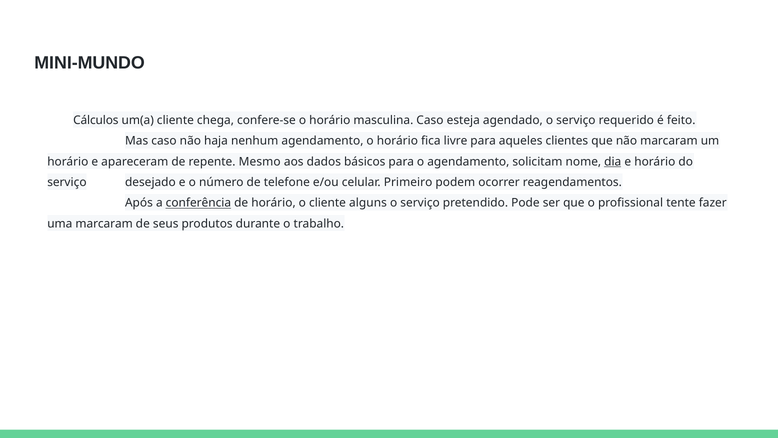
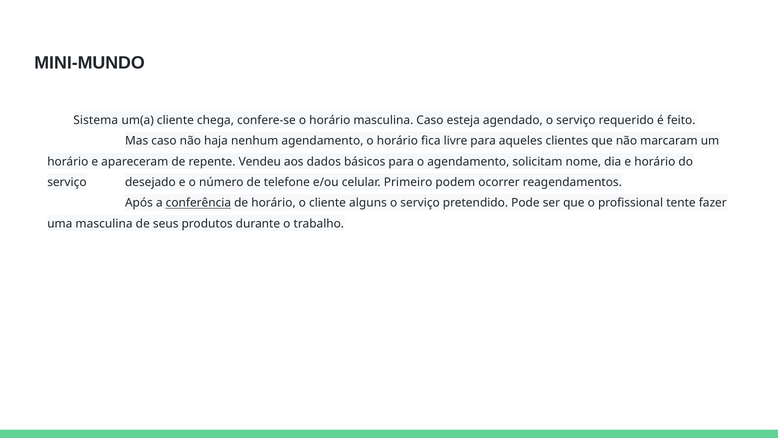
Cálculos: Cálculos -> Sistema (96, 120)
Mesmo: Mesmo -> Vendeu (260, 162)
dia underline: present -> none (613, 162)
uma marcaram: marcaram -> masculina (104, 224)
